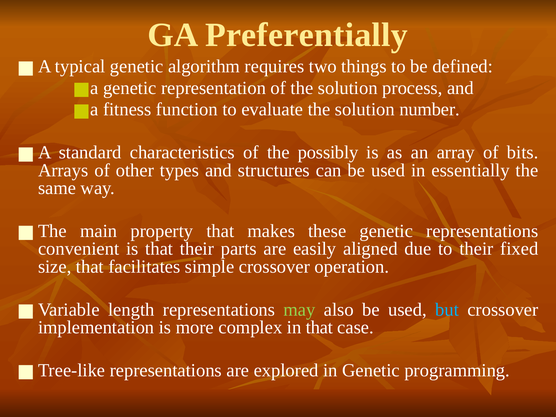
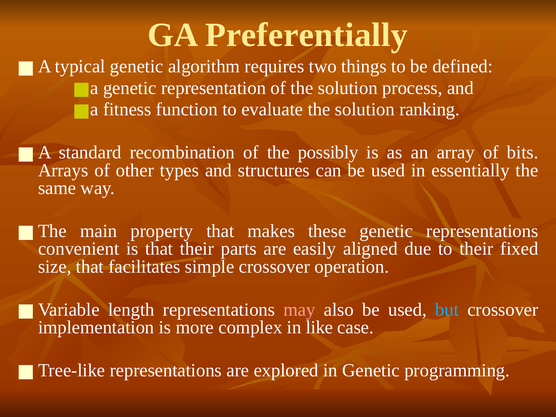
number: number -> ranking (430, 109)
characteristics: characteristics -> recombination (182, 152)
may colour: light green -> pink (299, 310)
in that: that -> like (319, 327)
